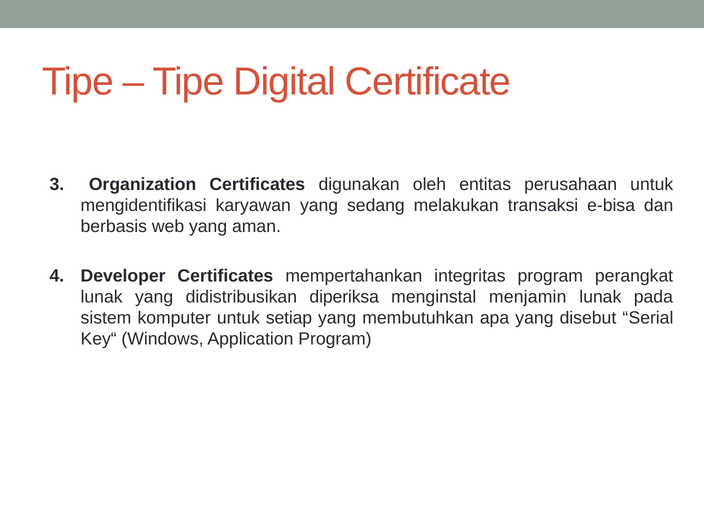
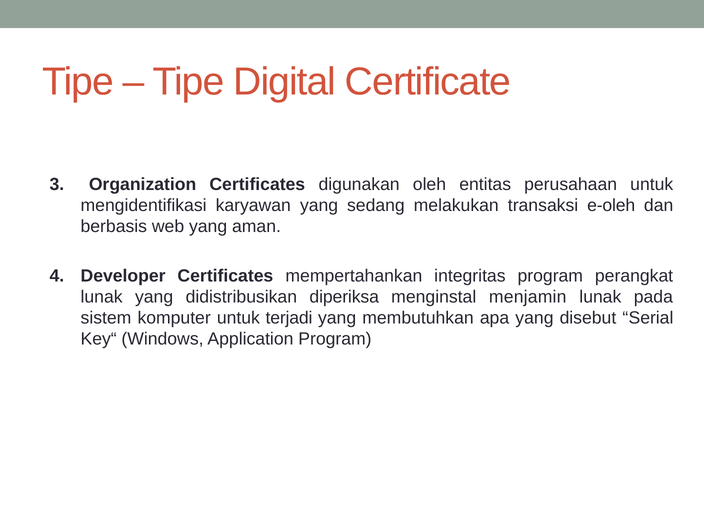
e-bisa: e-bisa -> e-oleh (611, 205)
setiap: setiap -> terjadi (289, 318)
